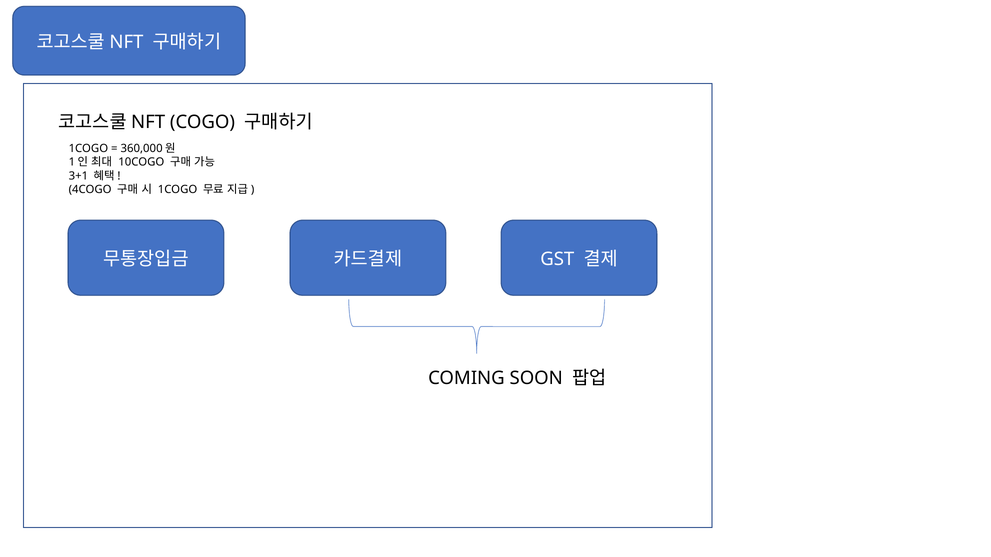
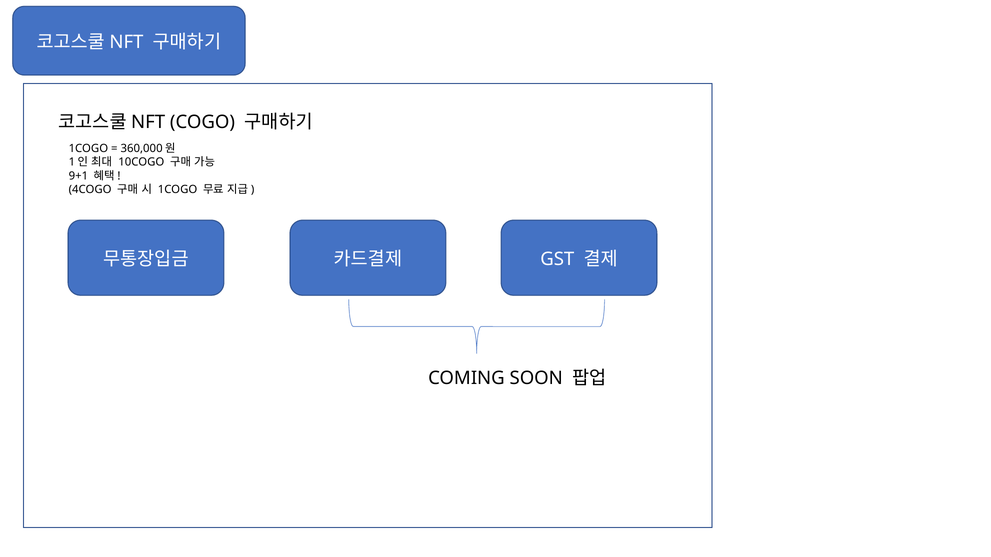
3+1: 3+1 -> 9+1 (78, 176)
